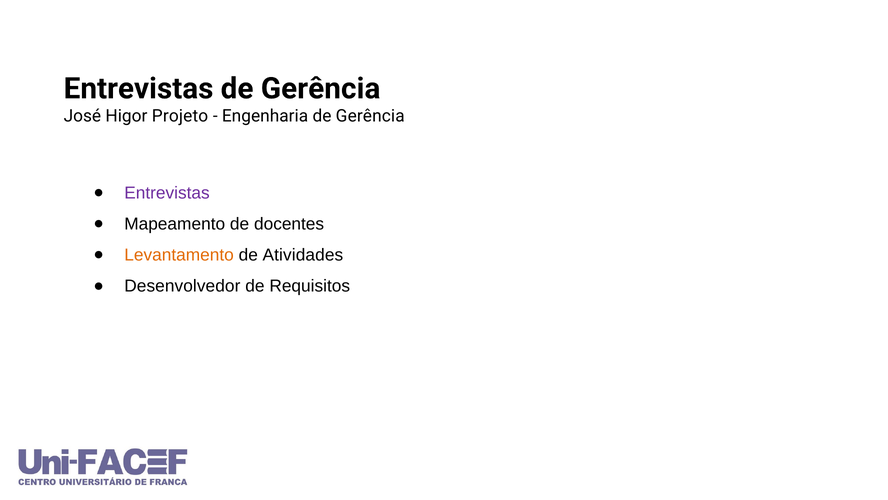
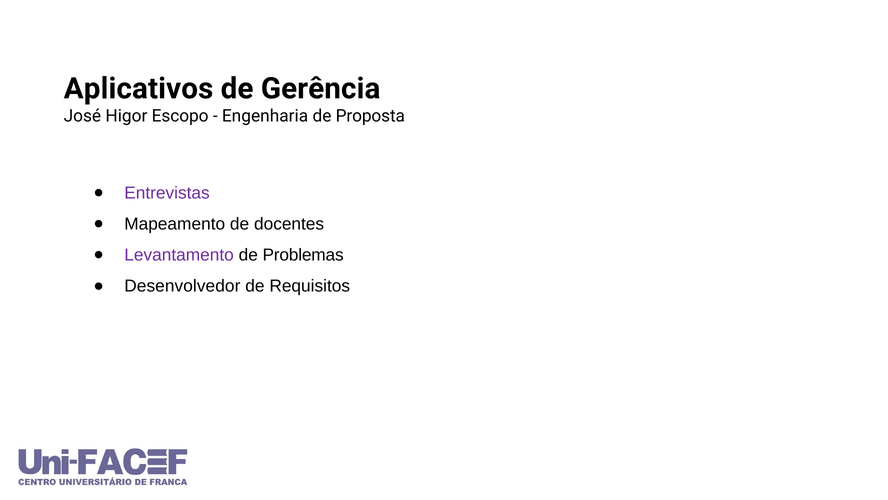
Entrevistas: Entrevistas -> Aplicativos (139, 89)
Projeto: Projeto -> Escopo (180, 116)
Gerência: Gerência -> Proposta (370, 116)
Levantamento colour: orange -> purple (179, 255)
Atividades: Atividades -> Problemas (303, 255)
